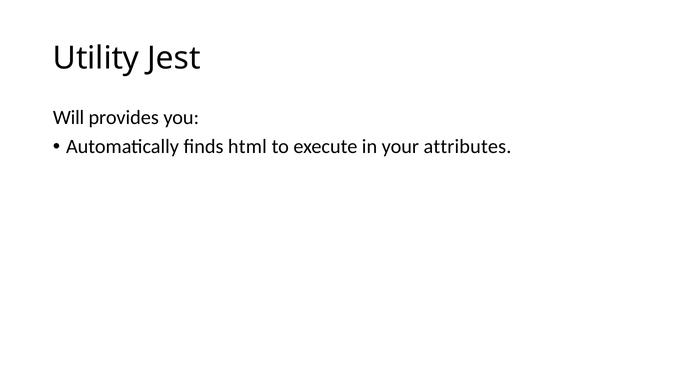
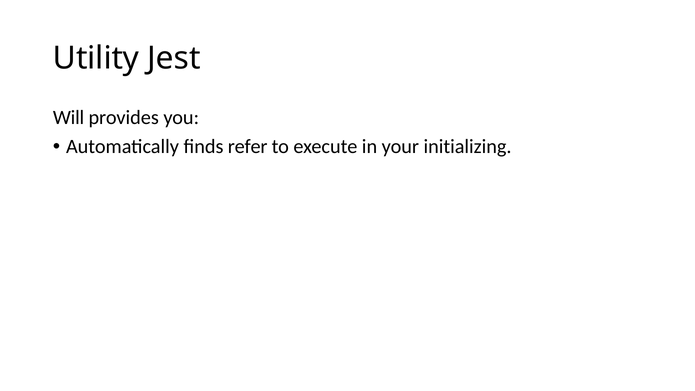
html: html -> refer (248, 147)
attributes: attributes -> initializing (468, 147)
